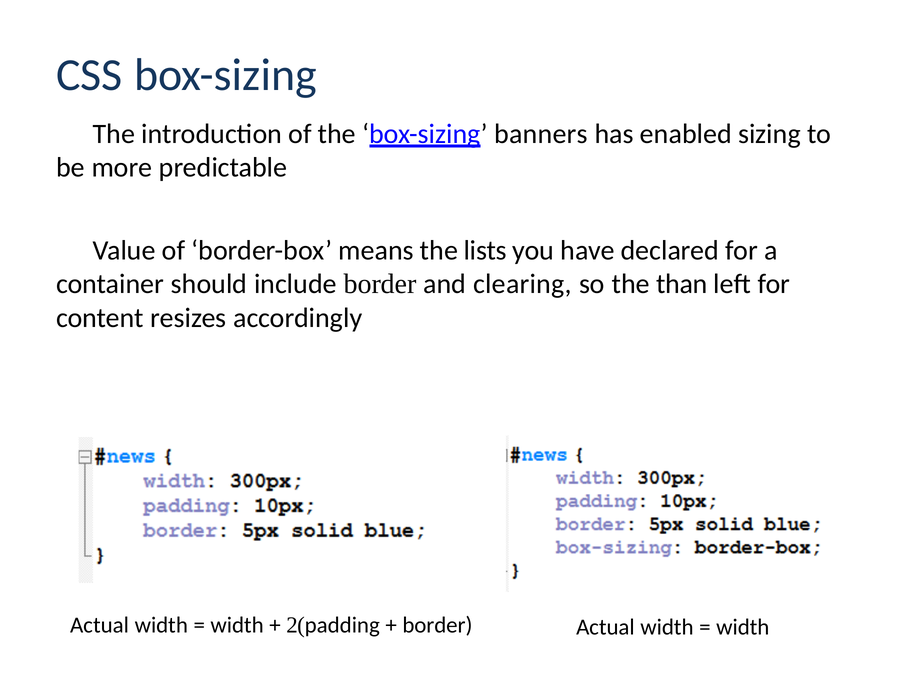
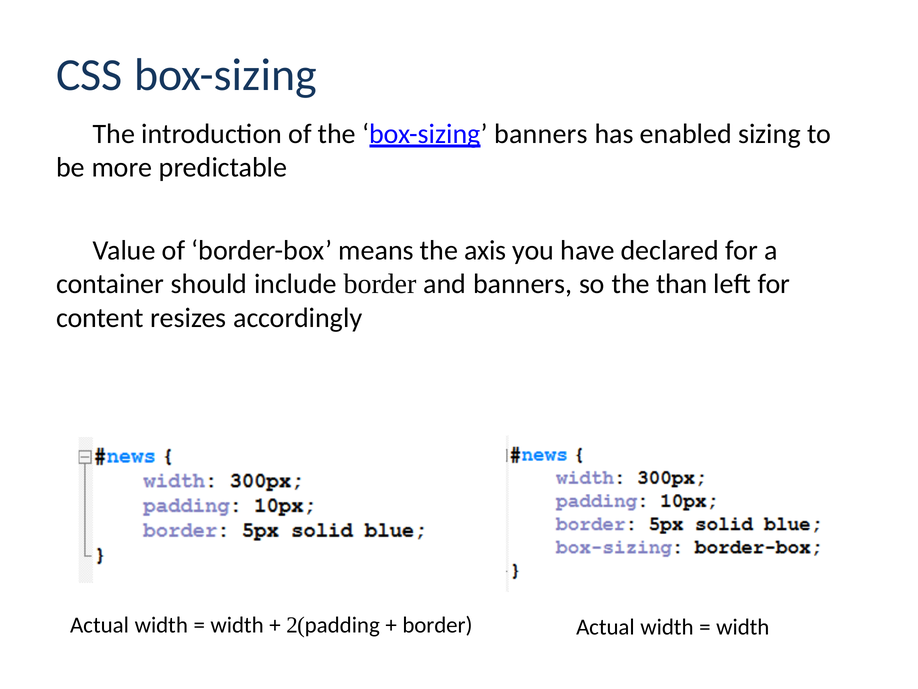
lists: lists -> axis (485, 250)
and clearing: clearing -> banners (523, 284)
